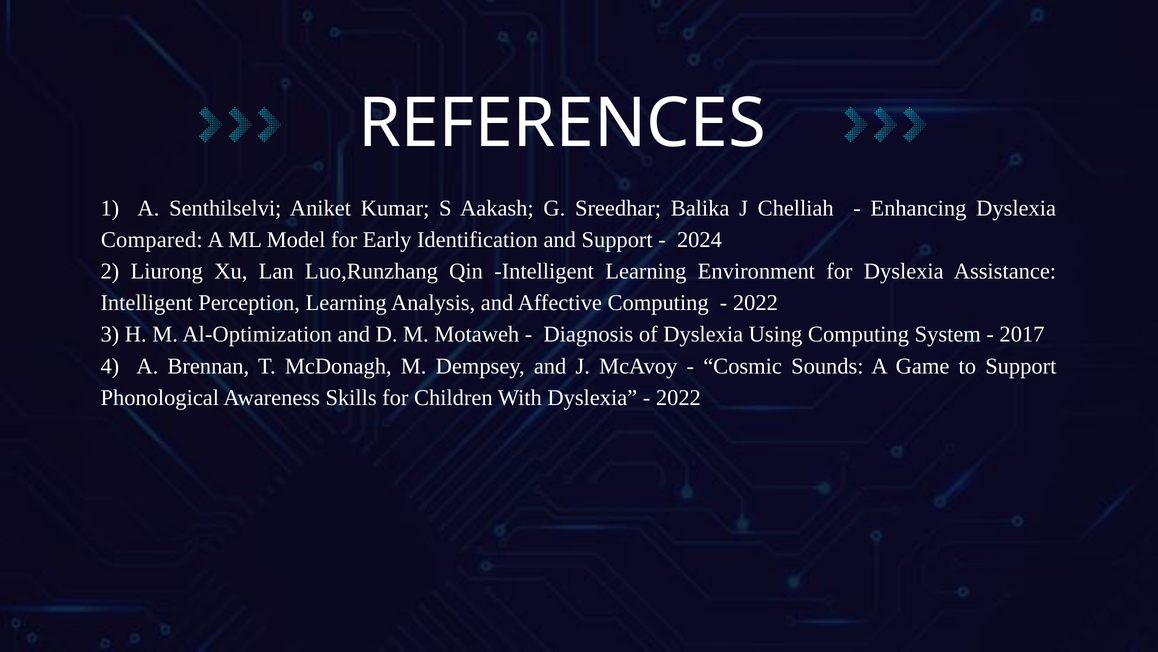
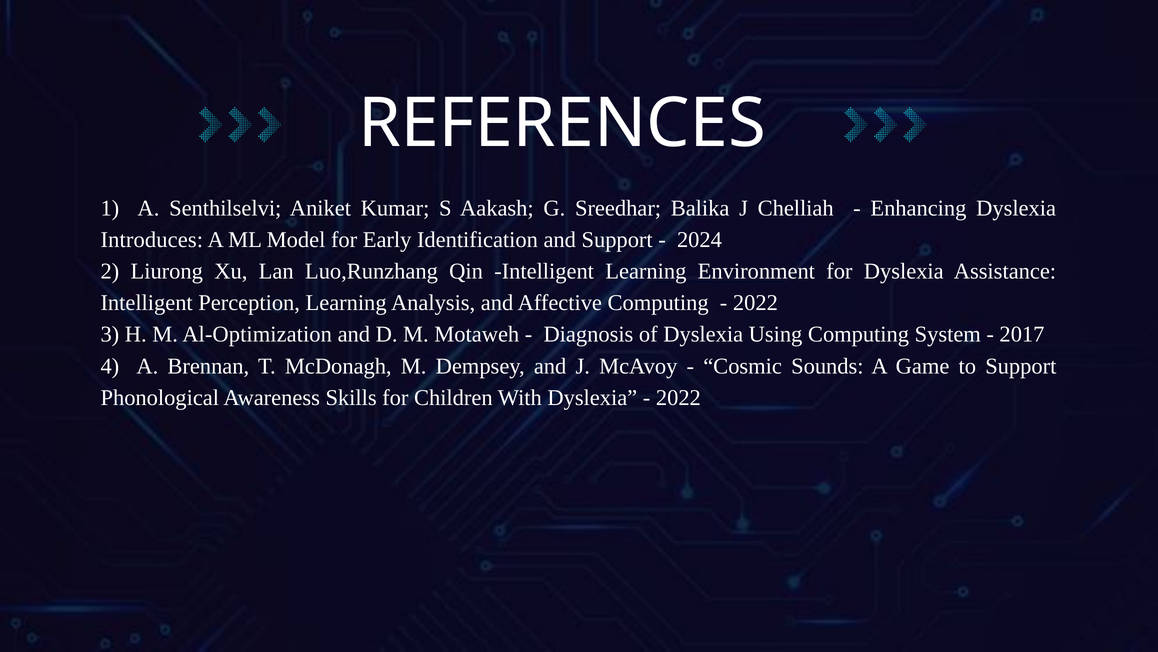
Compared: Compared -> Introduces (152, 240)
